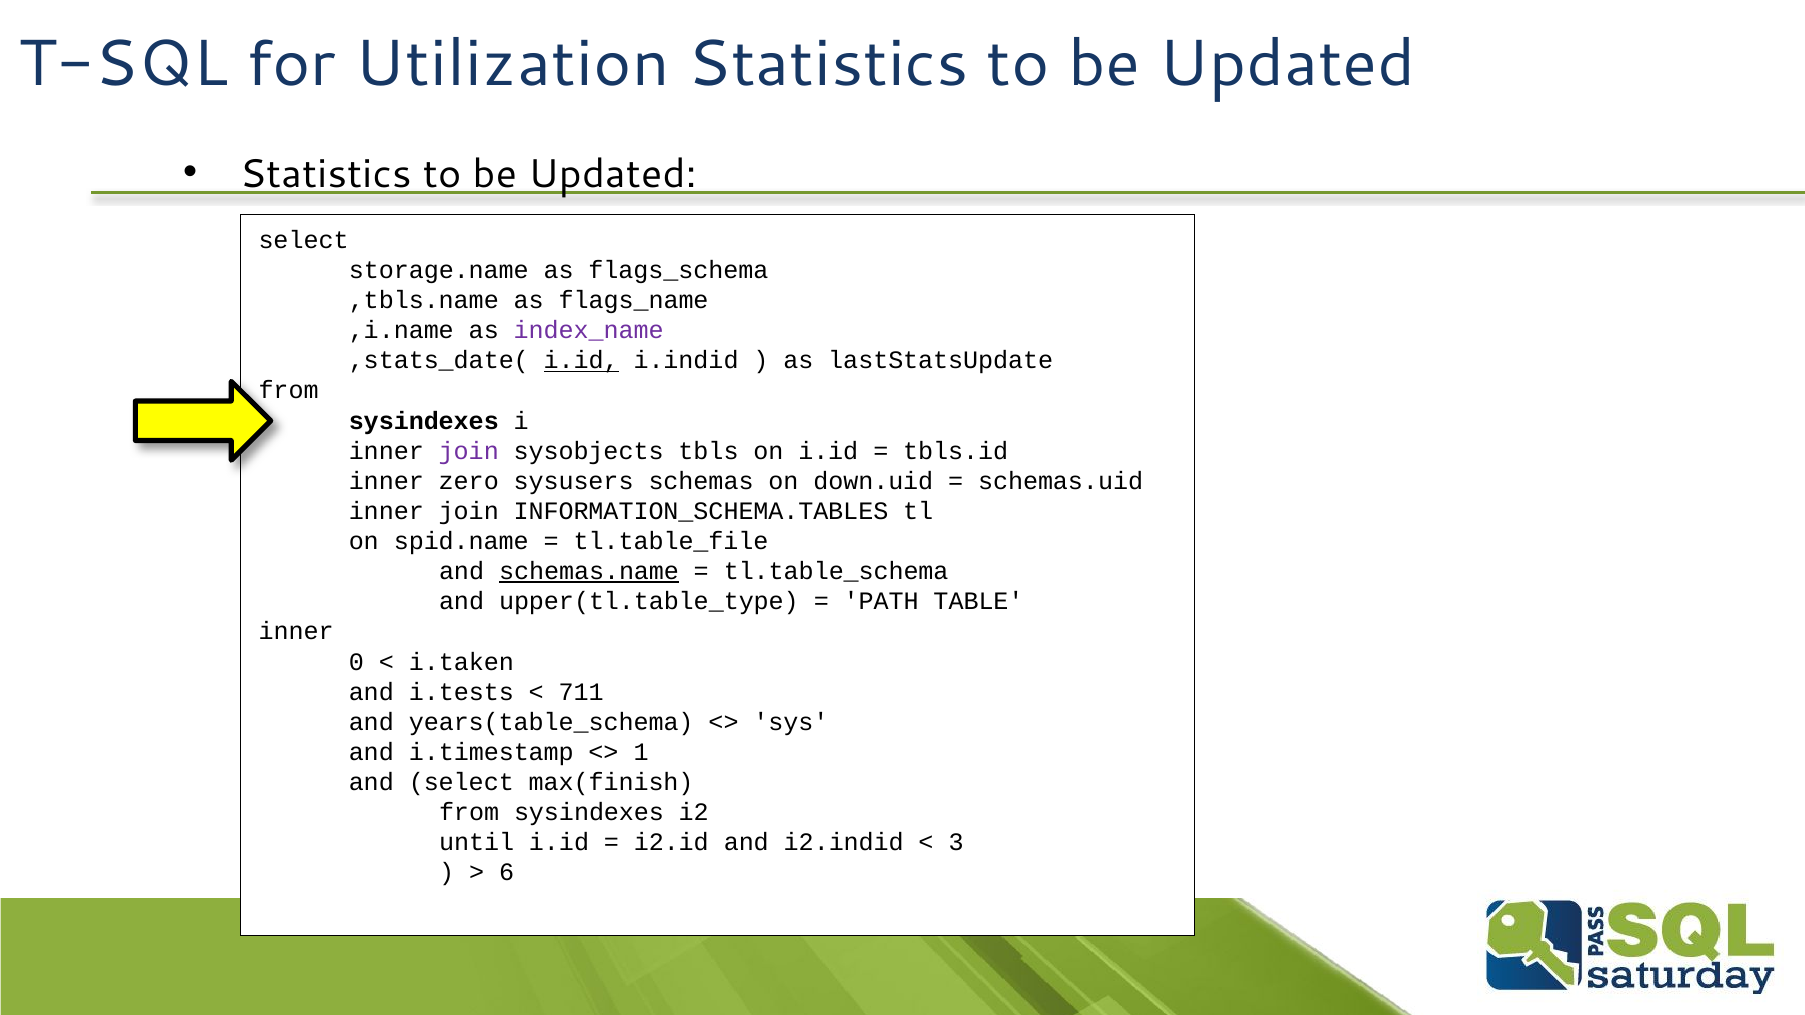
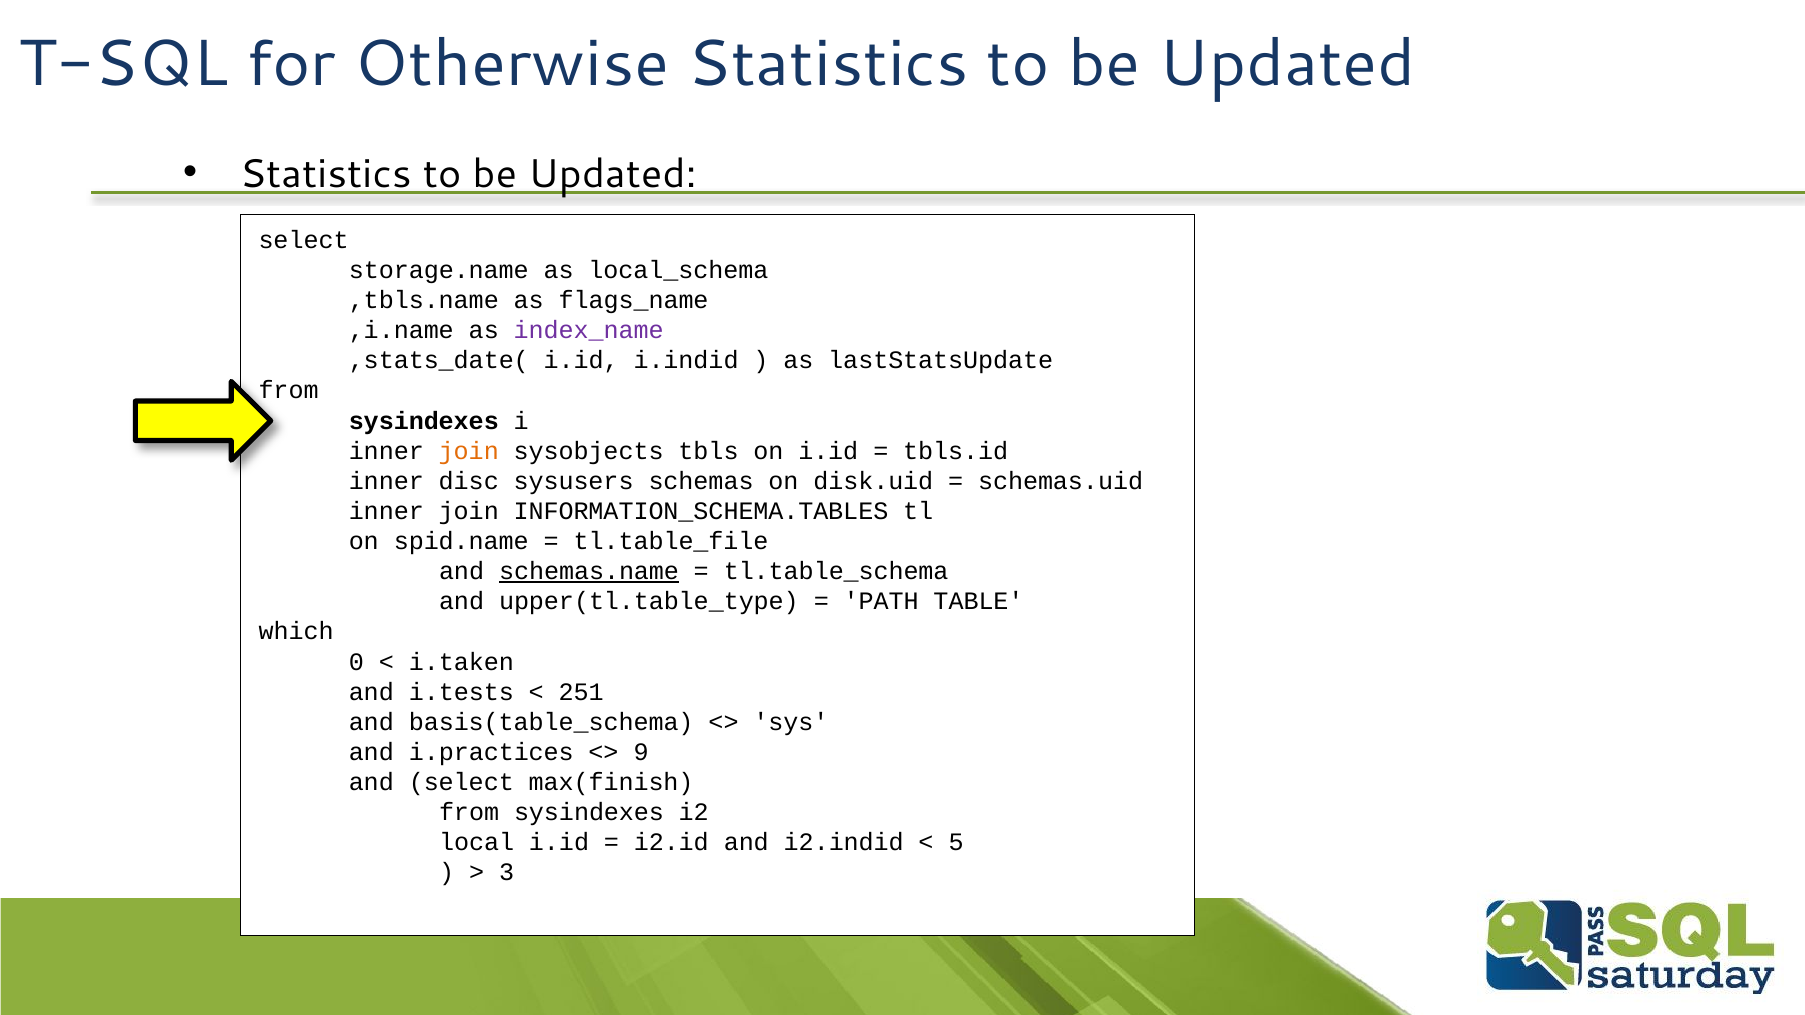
Utilization: Utilization -> Otherwise (512, 64)
flags_schema: flags_schema -> local_schema (678, 270)
i.id underline: present -> none (581, 361)
join colour: purple -> orange (469, 451)
zero: zero -> disc (469, 481)
down.uid: down.uid -> disk.uid (873, 481)
inner: inner -> which (296, 632)
711: 711 -> 251 (581, 692)
years(table_schema: years(table_schema -> basis(table_schema (551, 722)
i.timestamp: i.timestamp -> i.practices (491, 752)
1: 1 -> 9 (641, 752)
until: until -> local (477, 843)
3: 3 -> 5 (956, 843)
6: 6 -> 3 (507, 873)
